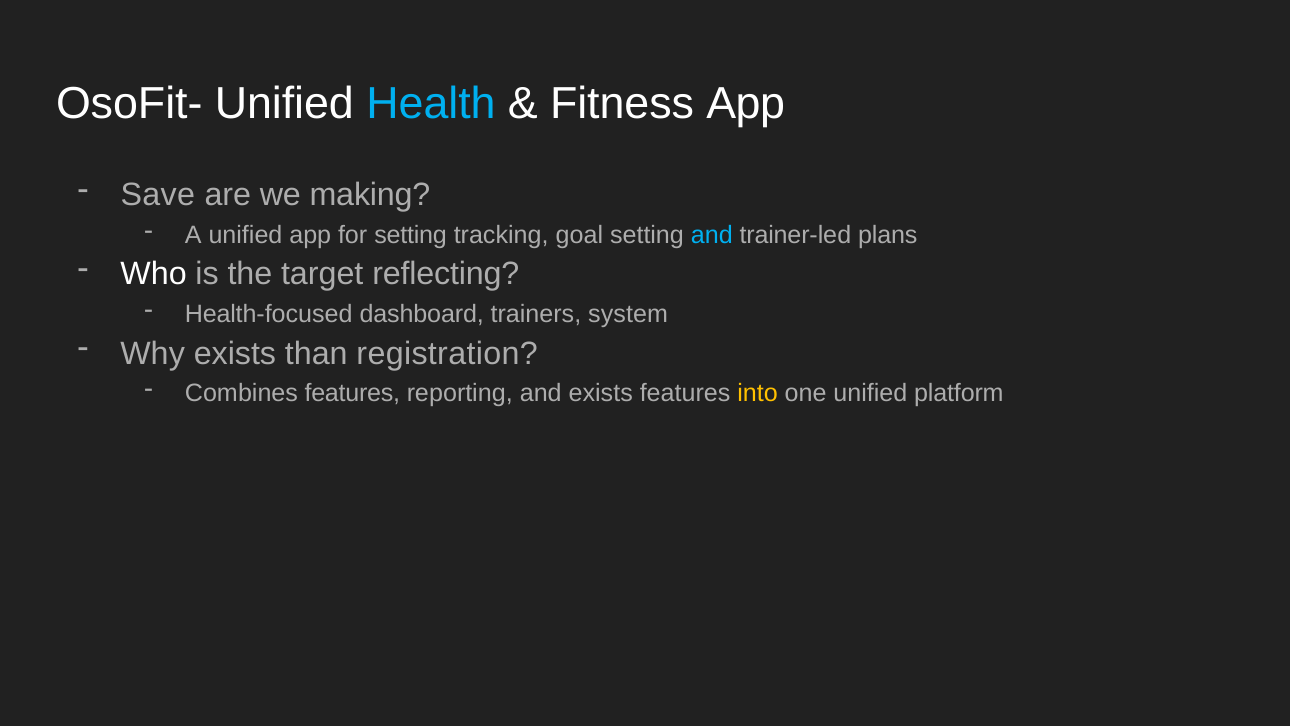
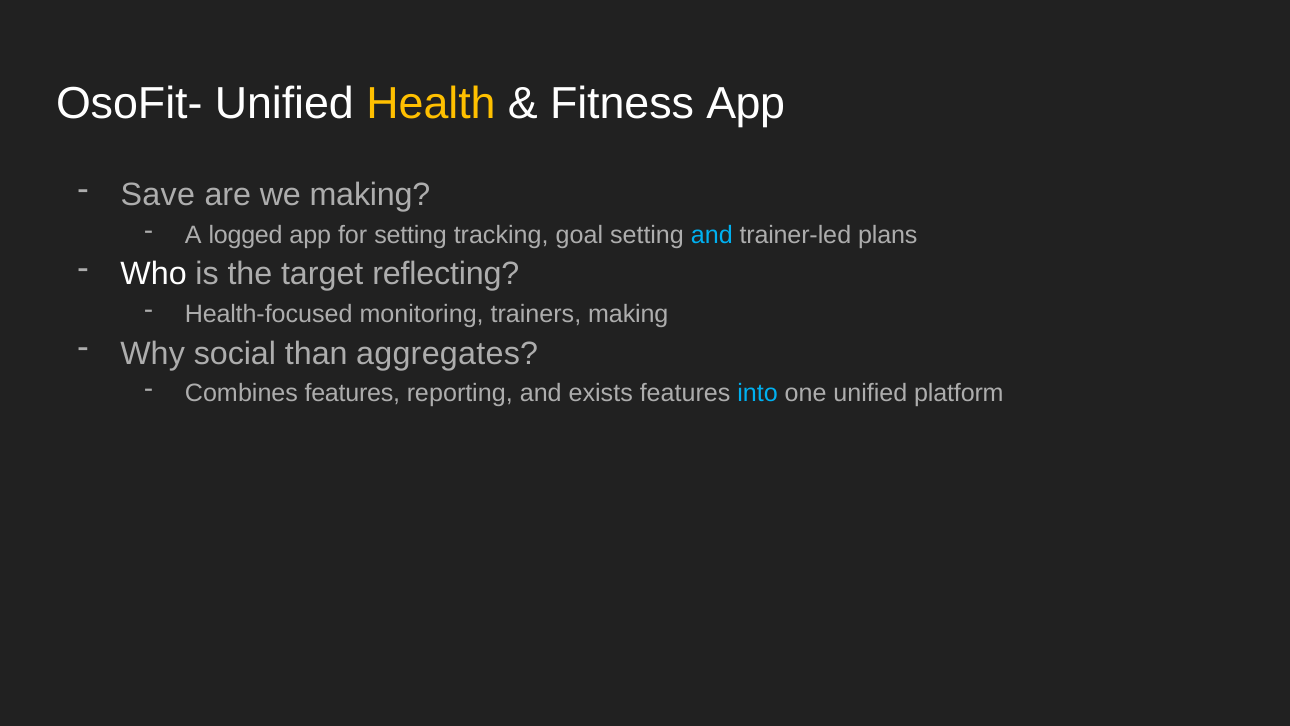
Health colour: light blue -> yellow (431, 103)
A unified: unified -> logged (246, 235)
dashboard: dashboard -> monitoring (422, 314)
trainers system: system -> making (628, 314)
Why exists: exists -> social (235, 353)
registration: registration -> aggregates (447, 353)
into colour: yellow -> light blue (758, 393)
